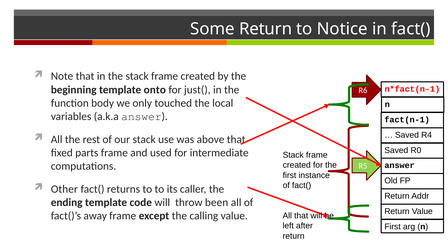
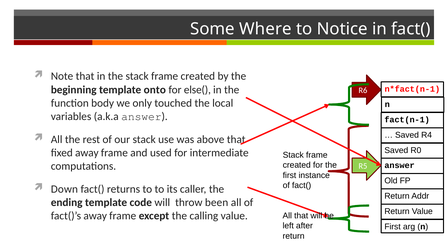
Some Return: Return -> Where (265, 29)
just(: just( -> else( (197, 90)
fixed parts: parts -> away (87, 153)
Other: Other -> Down (64, 189)
